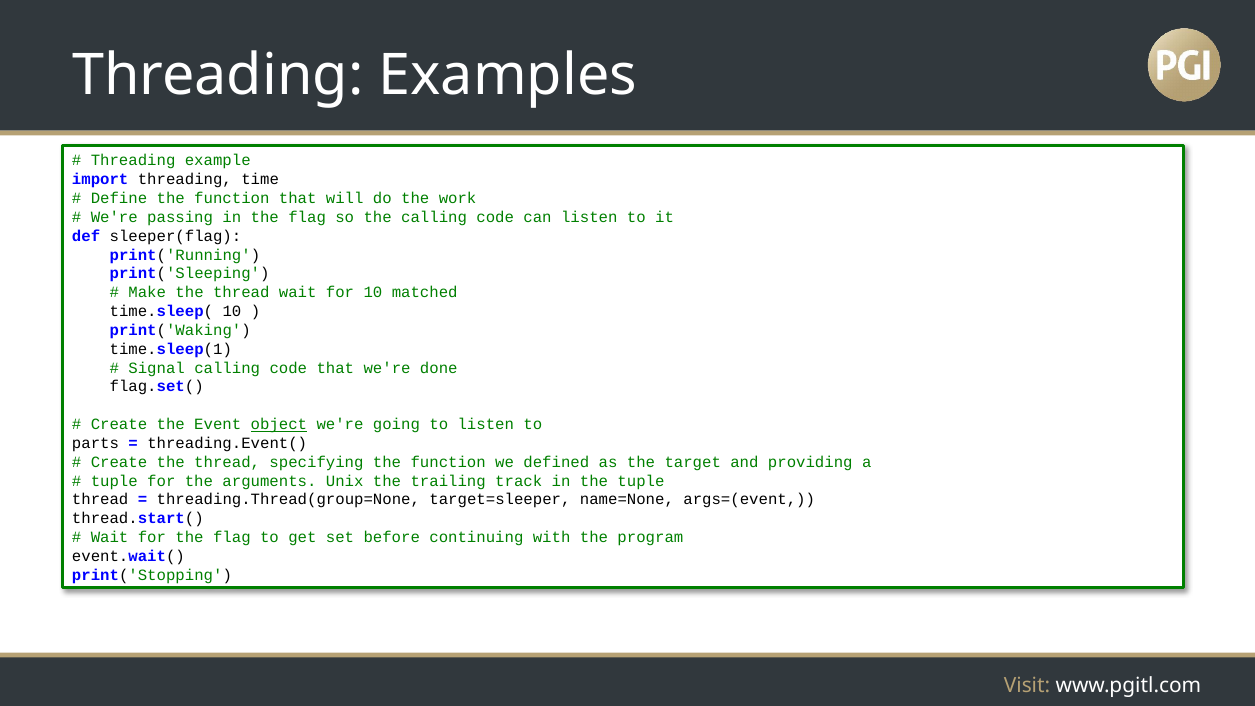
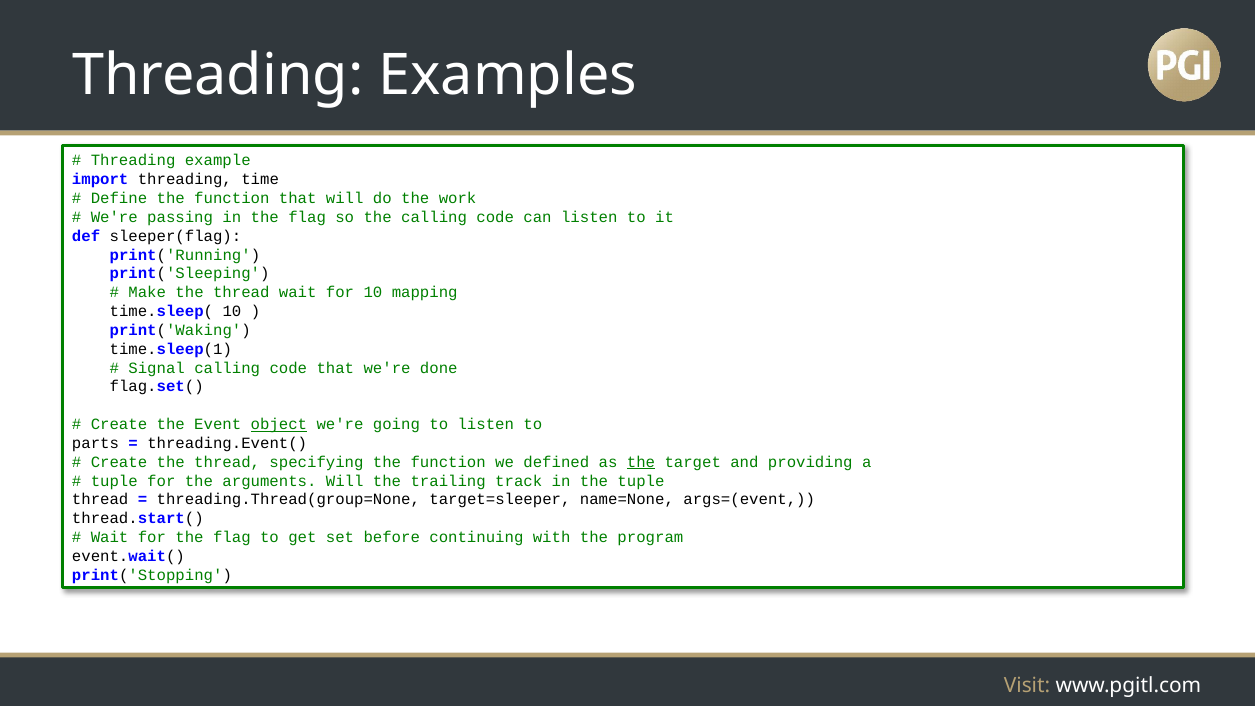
matched: matched -> mapping (425, 293)
the underline: none -> present (641, 462)
arguments Unix: Unix -> Will (345, 481)
